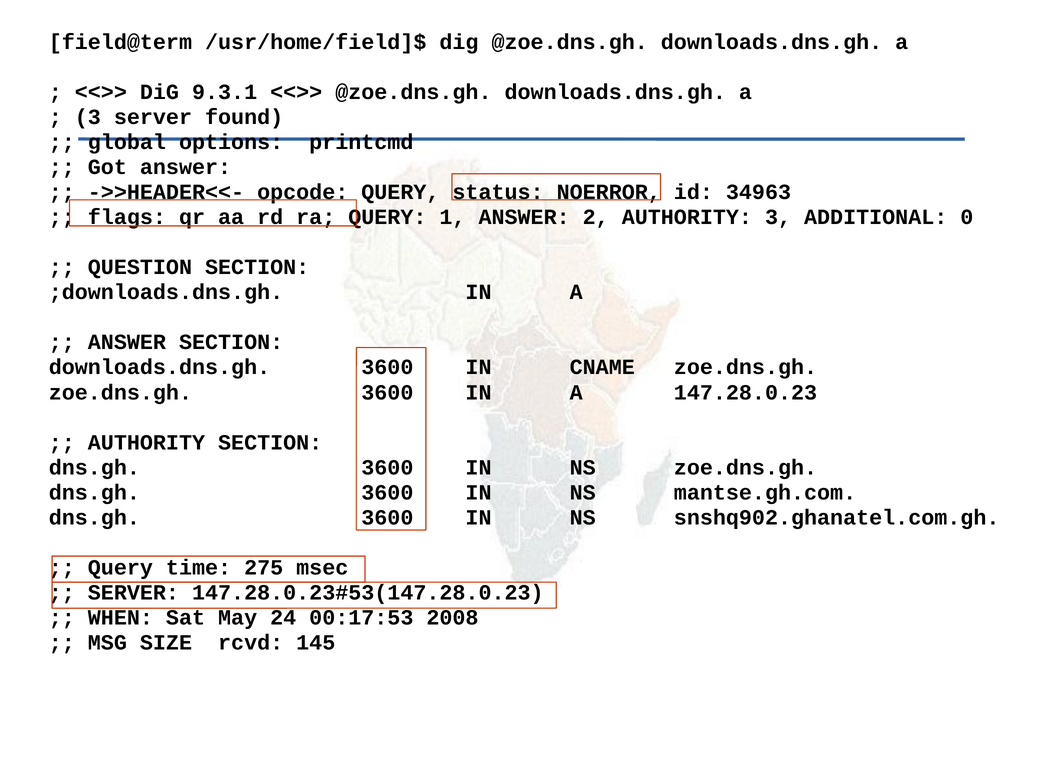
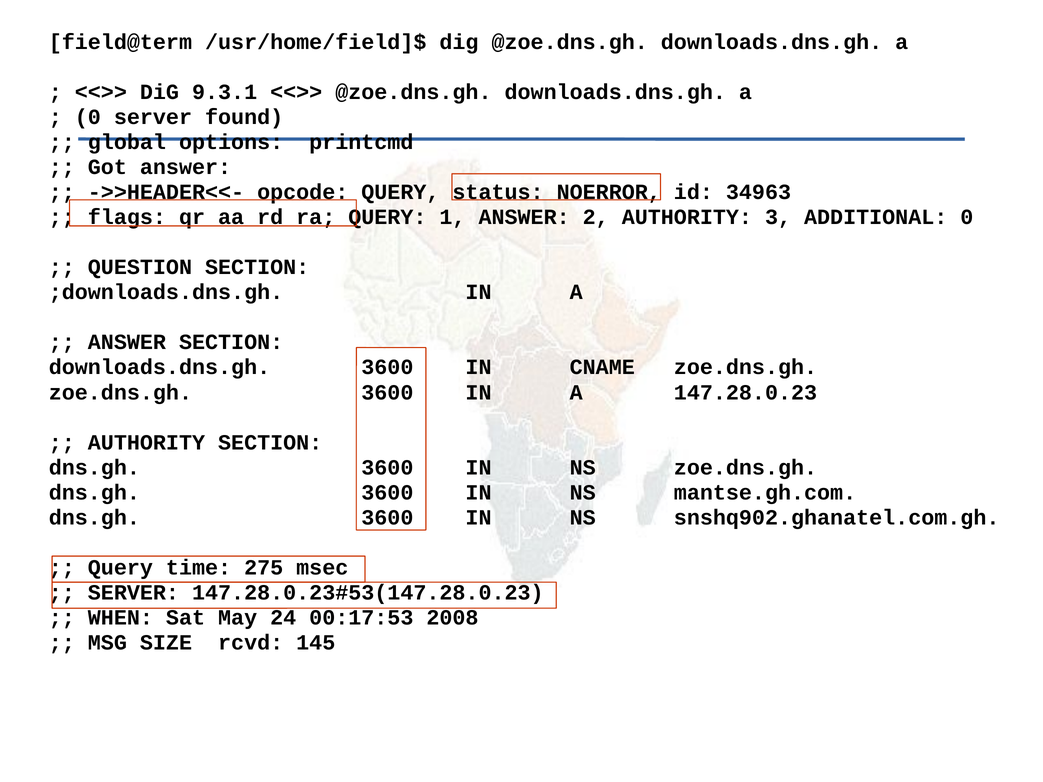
3: 3 -> 0 (88, 117)
